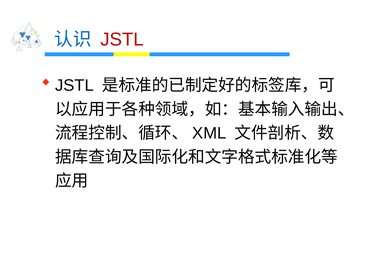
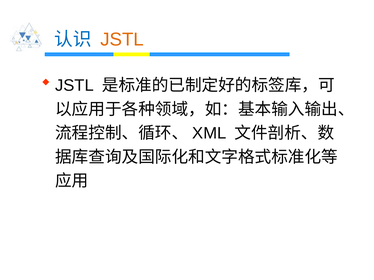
JSTL colour: red -> orange (122, 40)
